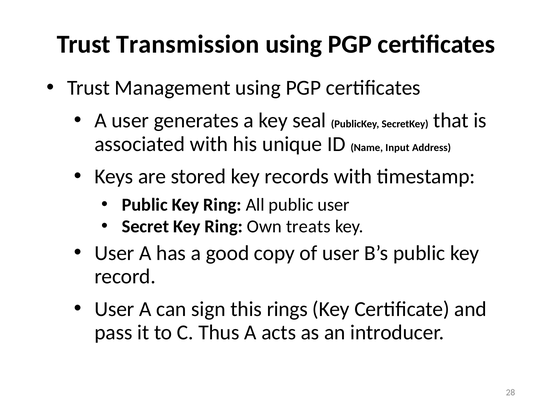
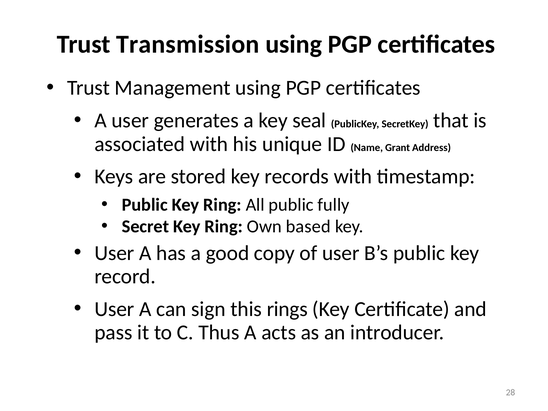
Input: Input -> Grant (398, 147)
public user: user -> fully (334, 205)
treats: treats -> based (308, 227)
